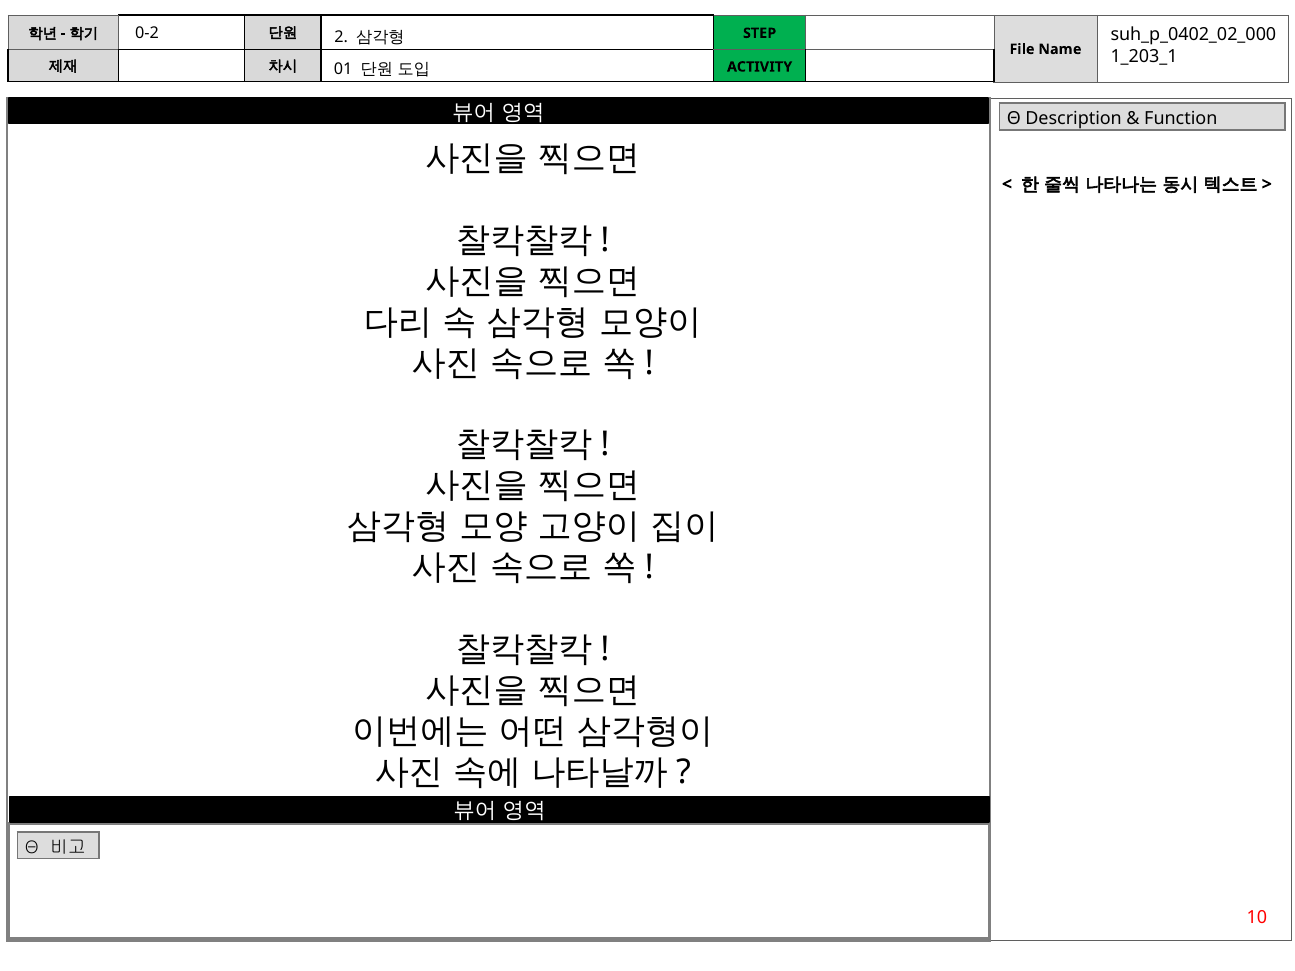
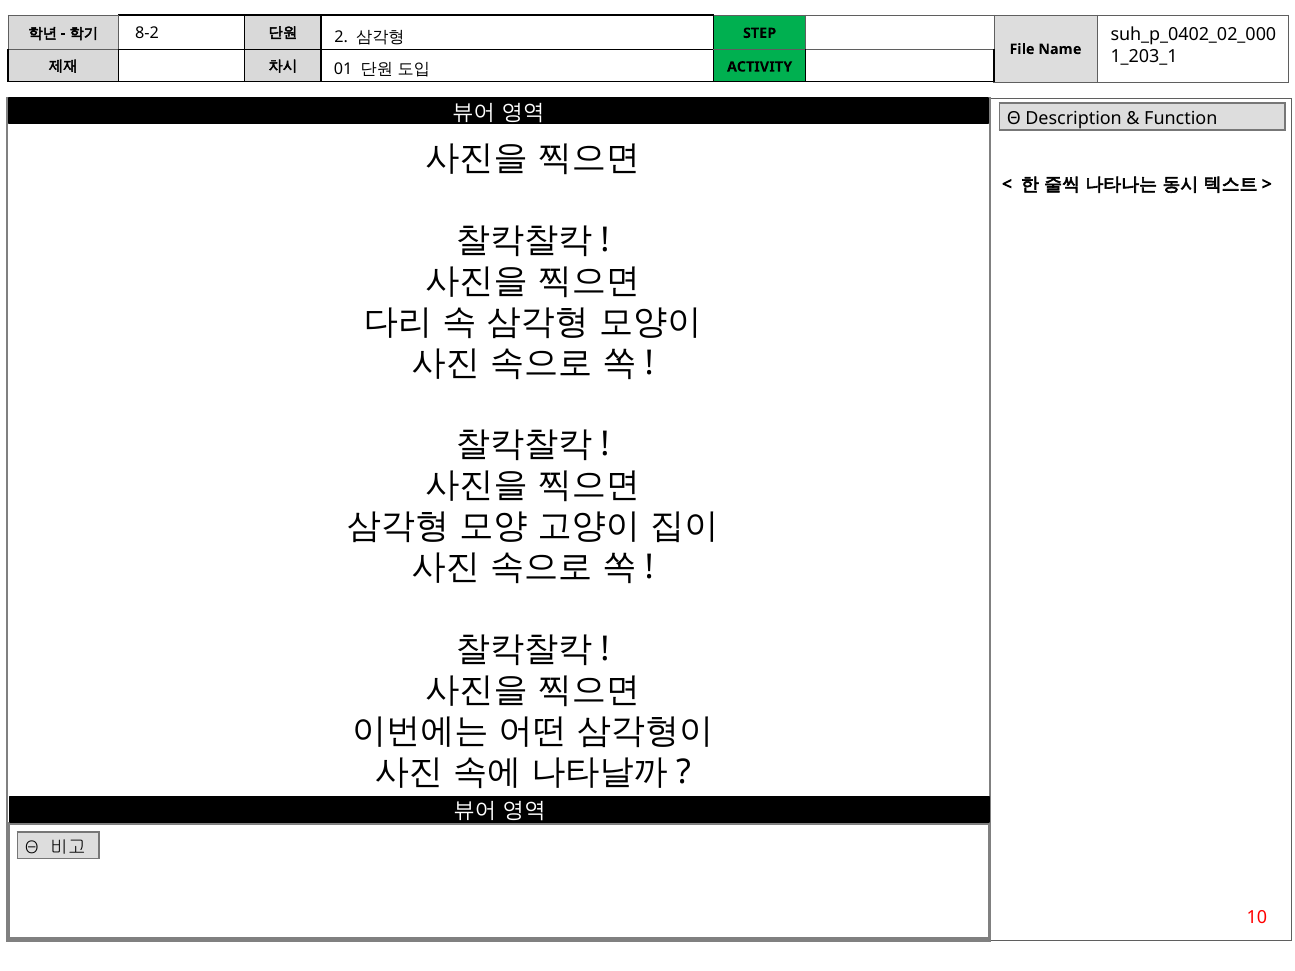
0-2: 0-2 -> 8-2 (147, 34)
